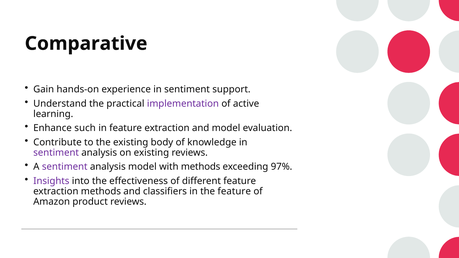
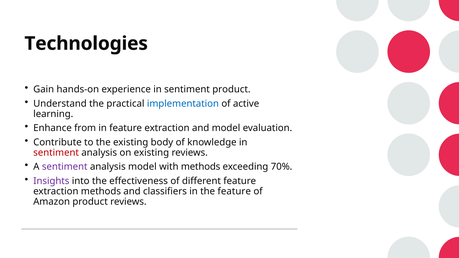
Comparative: Comparative -> Technologies (86, 44)
sentiment support: support -> product (231, 89)
implementation colour: purple -> blue (183, 104)
such: such -> from (85, 128)
sentiment colour: purple -> red (56, 153)
97%: 97% -> 70% (282, 167)
